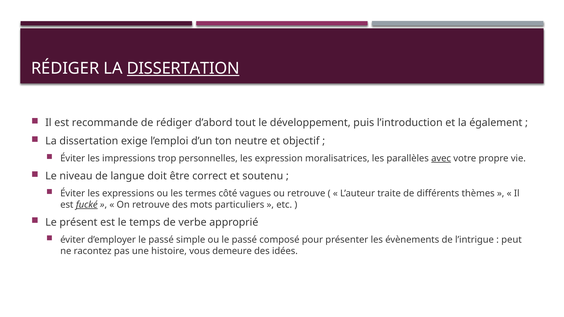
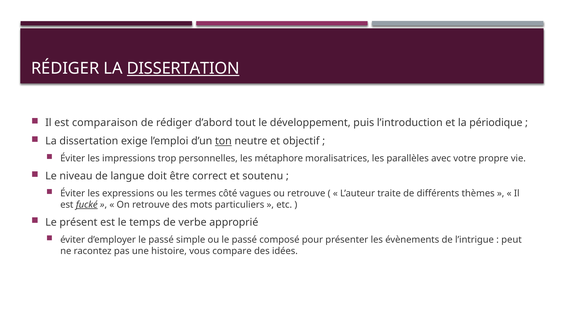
recommande: recommande -> comparaison (105, 123)
également: également -> périodique (496, 123)
ton underline: none -> present (223, 141)
expression: expression -> métaphore (279, 159)
avec underline: present -> none (441, 159)
demeure: demeure -> compare (232, 251)
